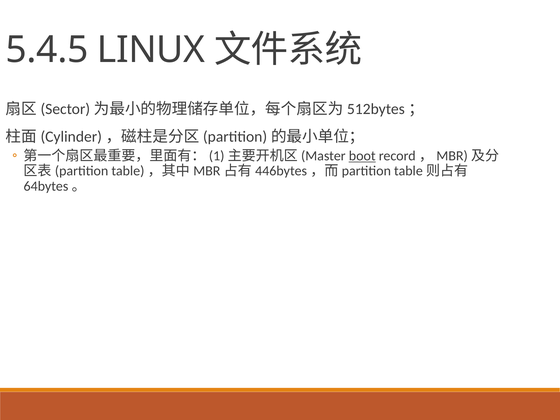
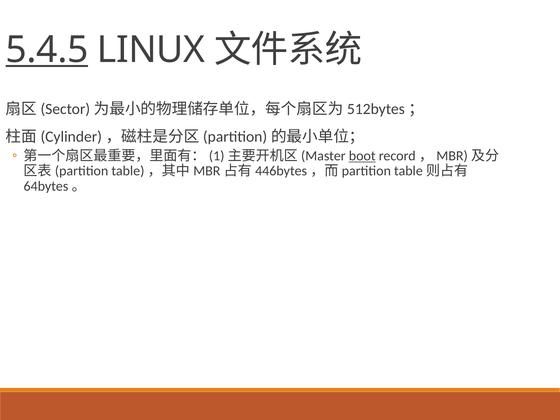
5.4.5 underline: none -> present (47, 50)
